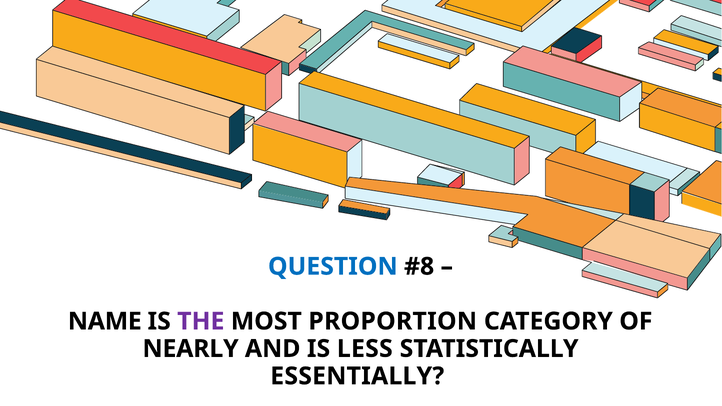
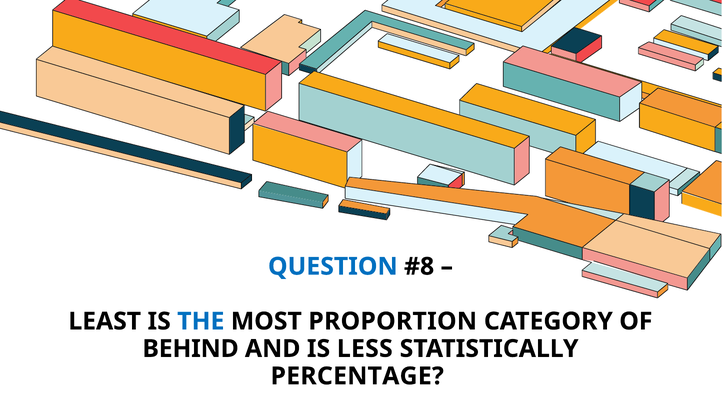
NAME: NAME -> LEAST (105, 321)
THE colour: purple -> blue (201, 321)
NEARLY: NEARLY -> BEHIND (191, 349)
ESSENTIALLY: ESSENTIALLY -> PERCENTAGE (357, 376)
